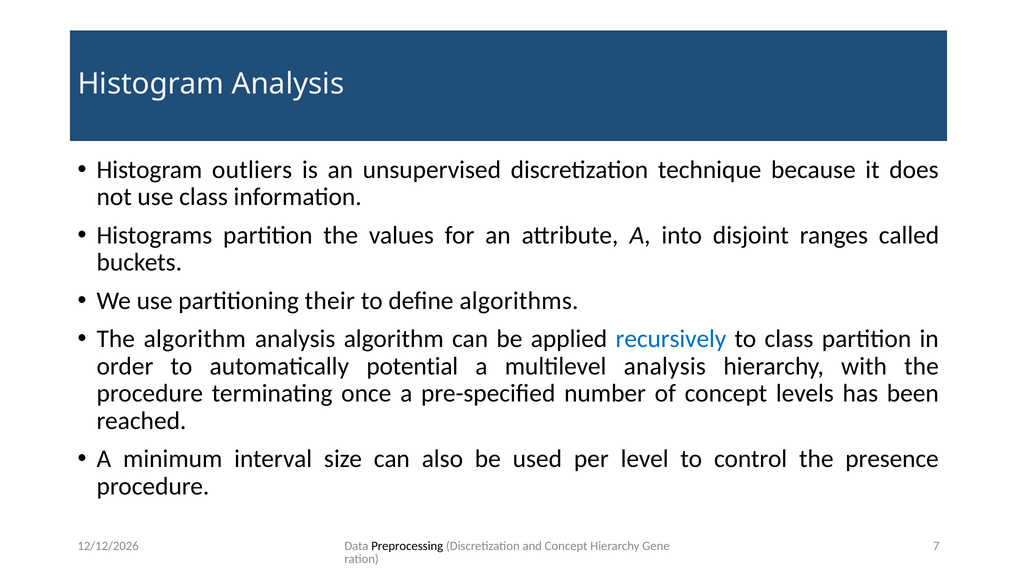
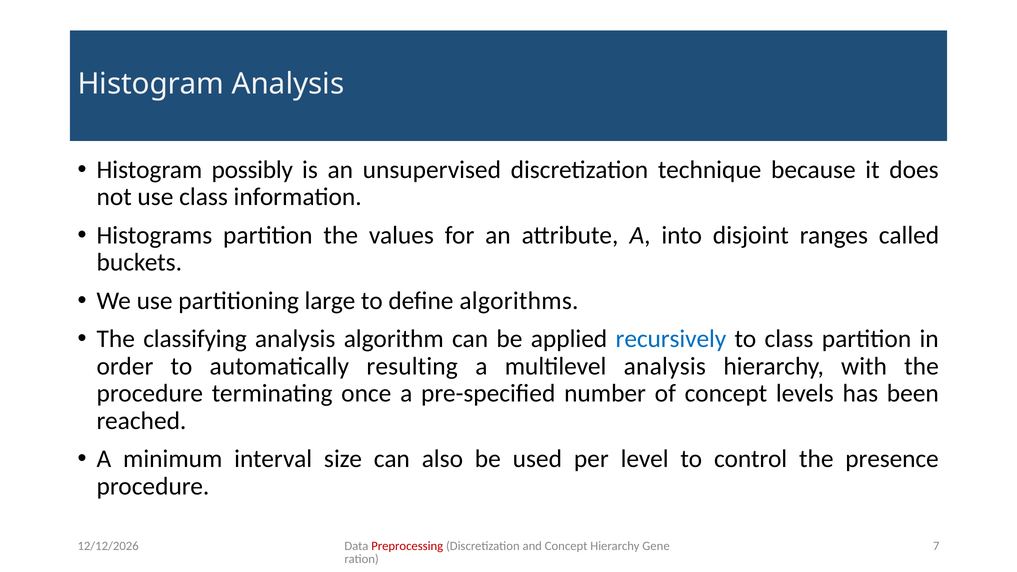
outliers: outliers -> possibly (252, 170)
their: their -> large (330, 301)
The algorithm: algorithm -> classifying (195, 339)
potential: potential -> resulting (412, 366)
Preprocessing colour: black -> red (407, 546)
